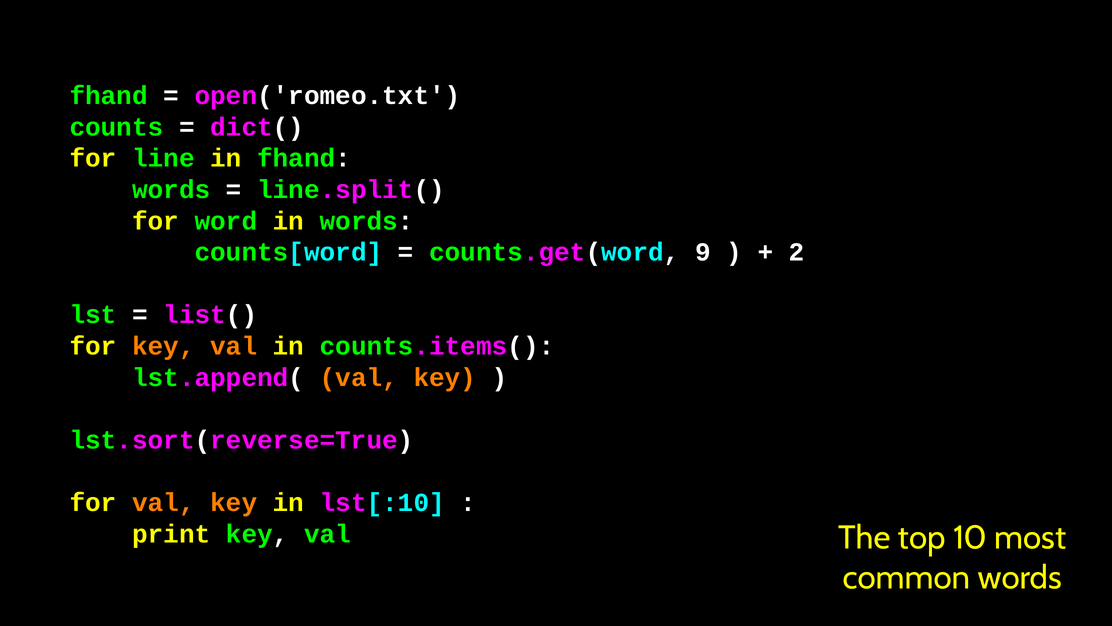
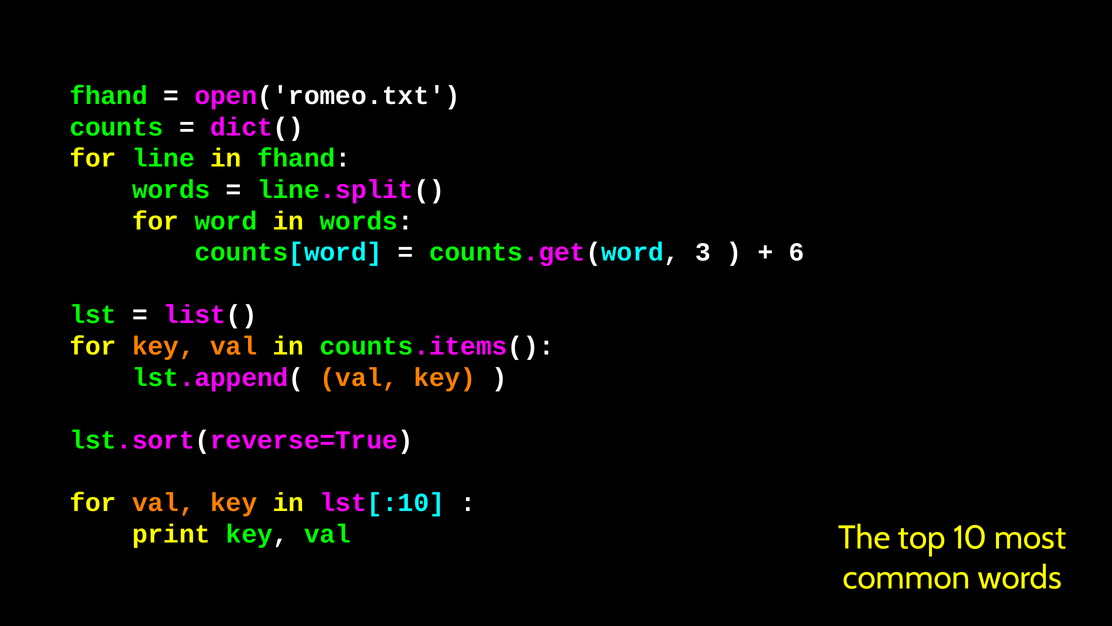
9: 9 -> 3 (703, 252)
2: 2 -> 6 (797, 252)
